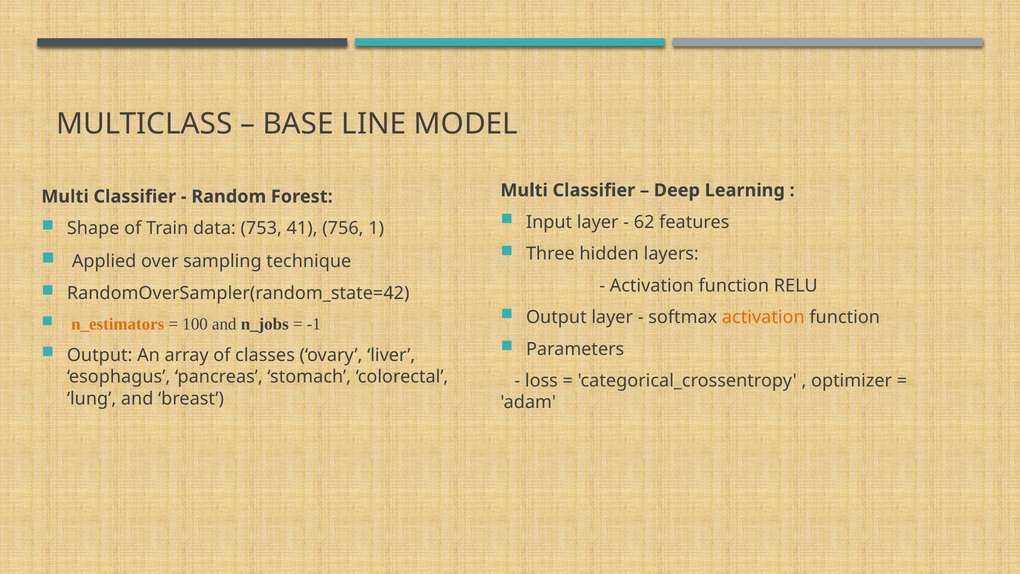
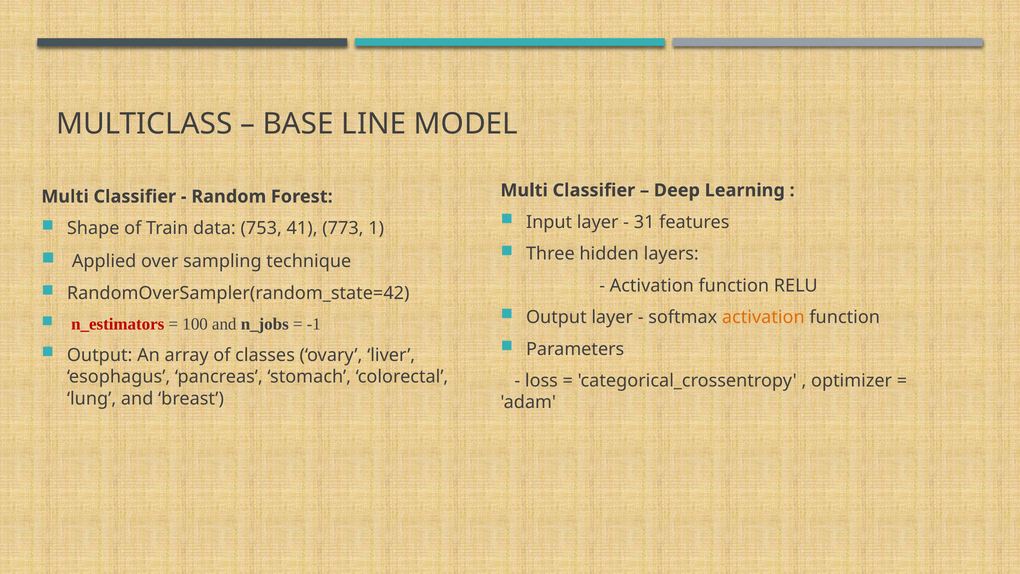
62: 62 -> 31 (644, 222)
756: 756 -> 773 (343, 228)
n_estimators colour: orange -> red (118, 324)
